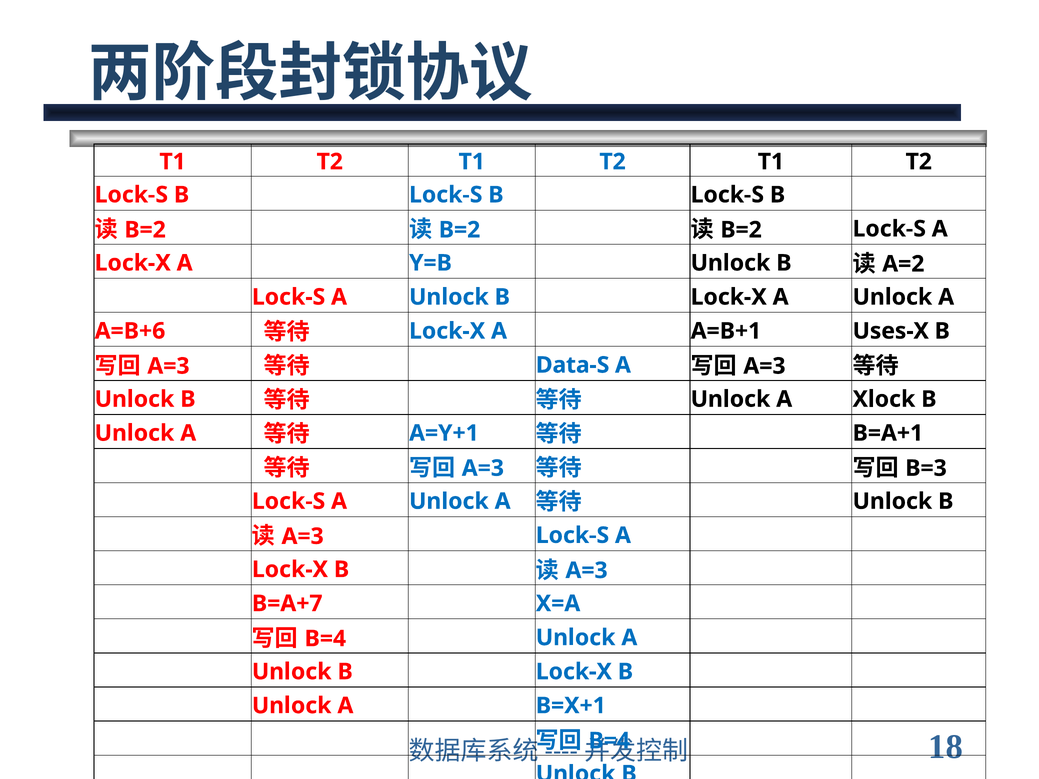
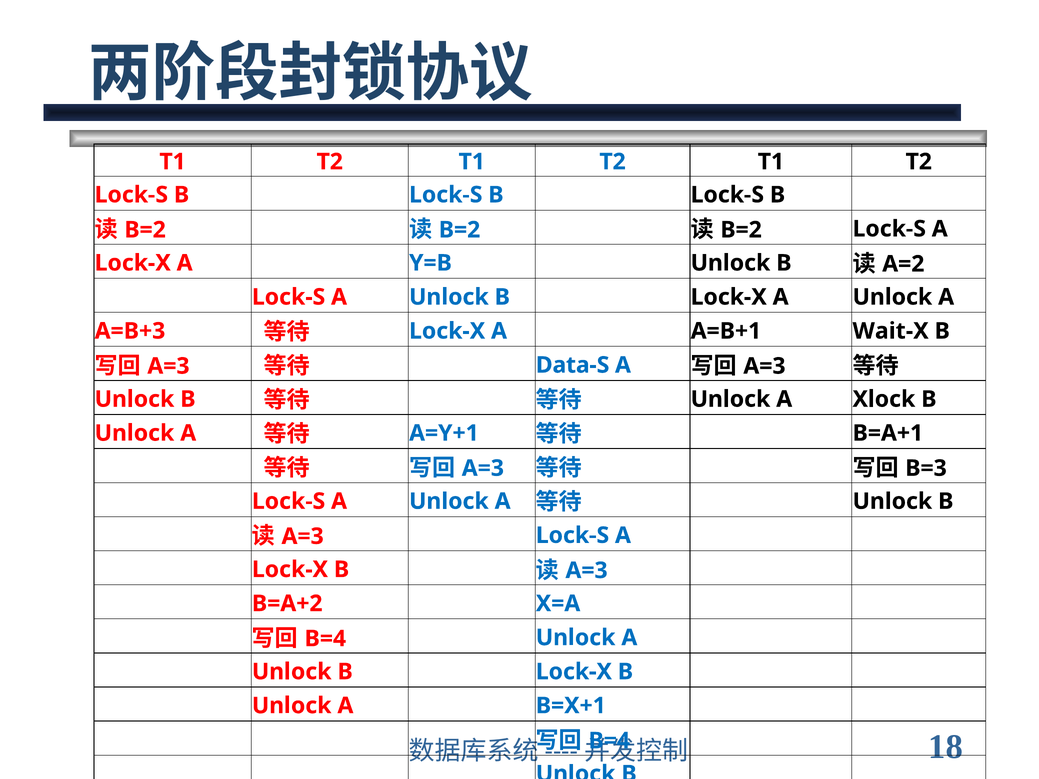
A=B+6: A=B+6 -> A=B+3 (130, 331)
Uses-X: Uses-X -> Wait-X (891, 331)
B=A+7: B=A+7 -> B=A+2 (287, 604)
